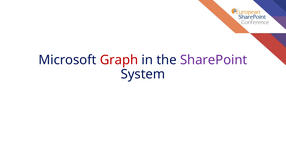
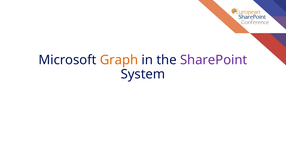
Graph colour: red -> orange (119, 60)
